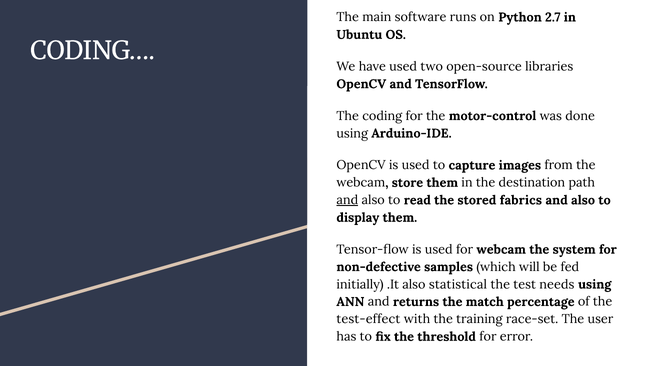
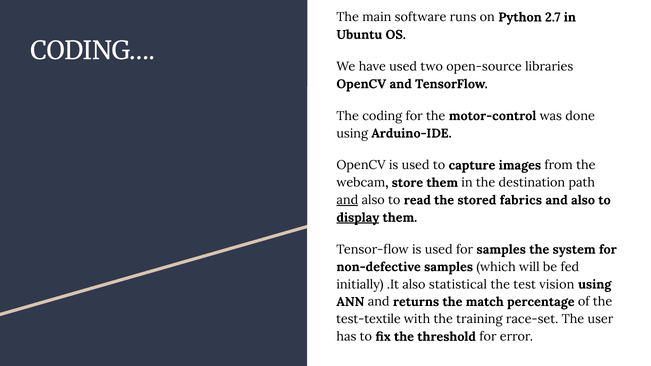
display underline: none -> present (358, 218)
for webcam: webcam -> samples (501, 250)
needs: needs -> vision (557, 285)
test-effect: test-effect -> test-textile (368, 319)
